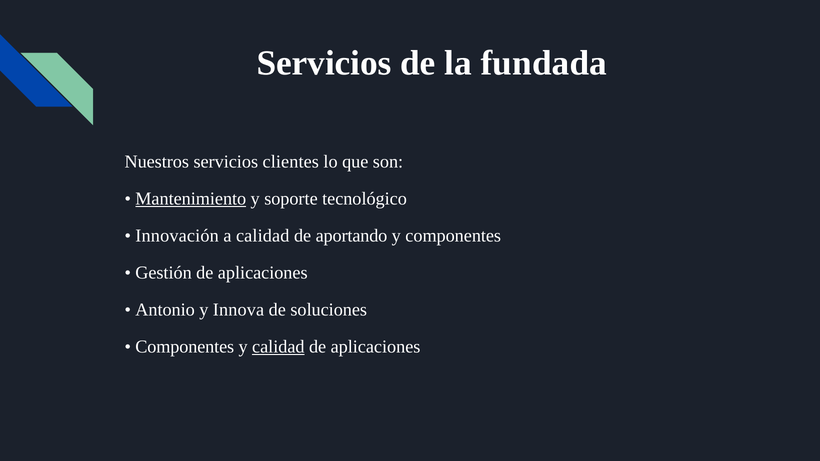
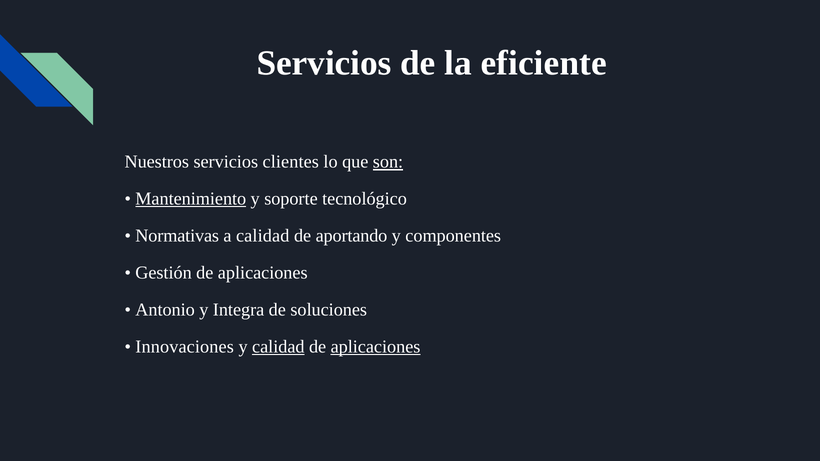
fundada: fundada -> eficiente (544, 63)
son underline: none -> present (388, 162)
Innovación: Innovación -> Normativas (177, 236)
Innova: Innova -> Integra (239, 310)
Componentes: Componentes -> Innovaciones (185, 347)
aplicaciones underline: none -> present (376, 347)
